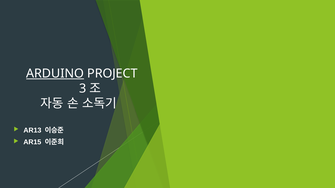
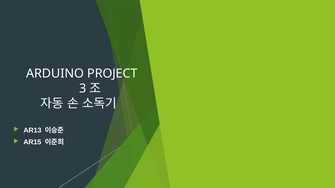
ARDUINO underline: present -> none (55, 74)
